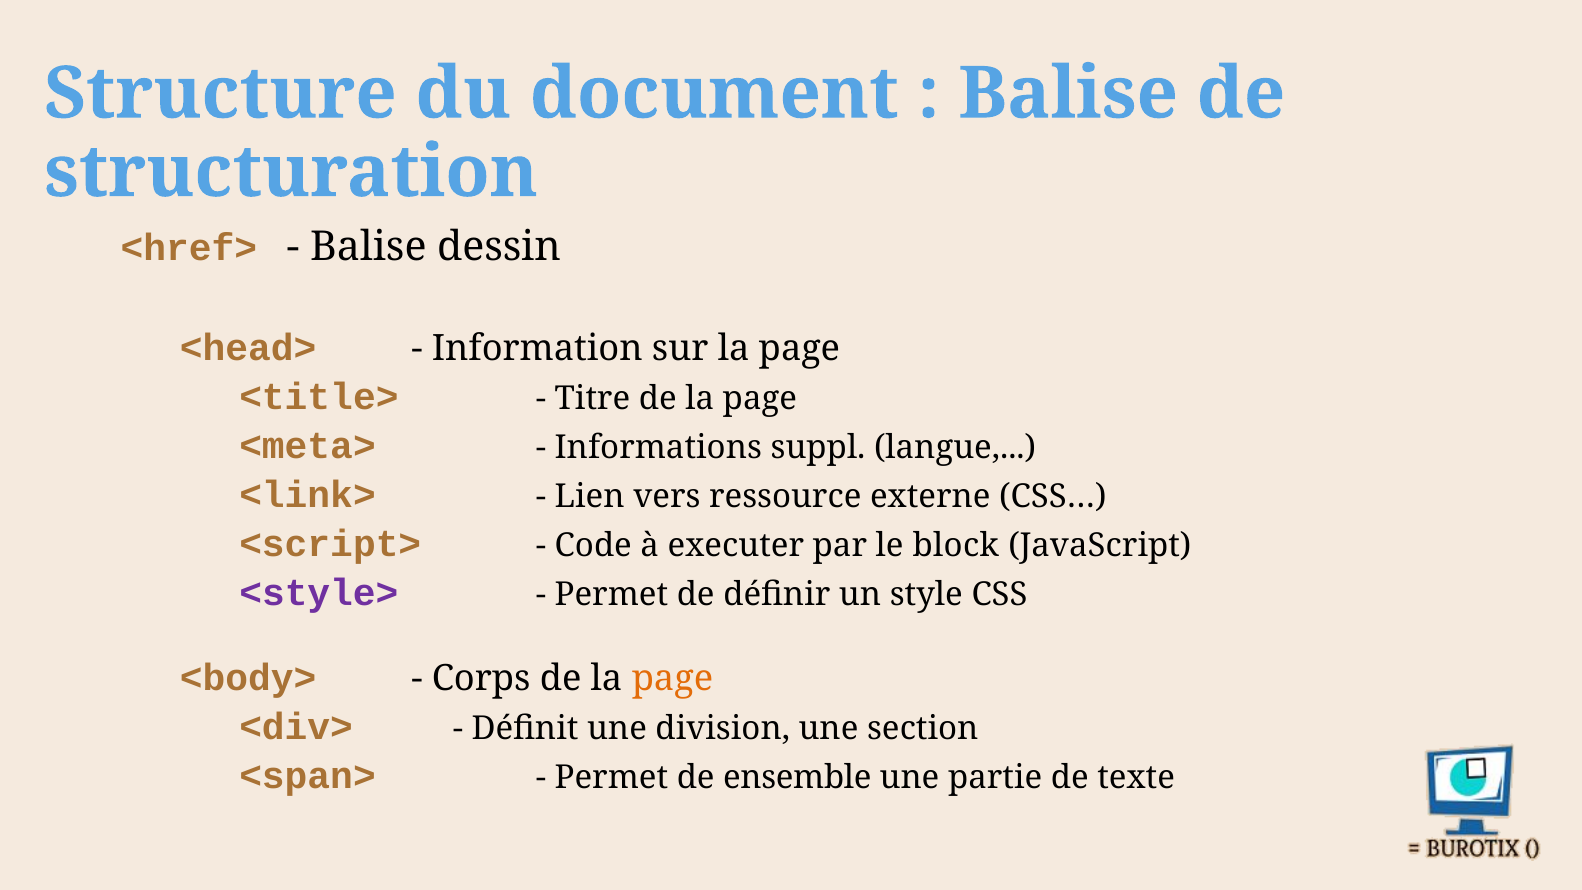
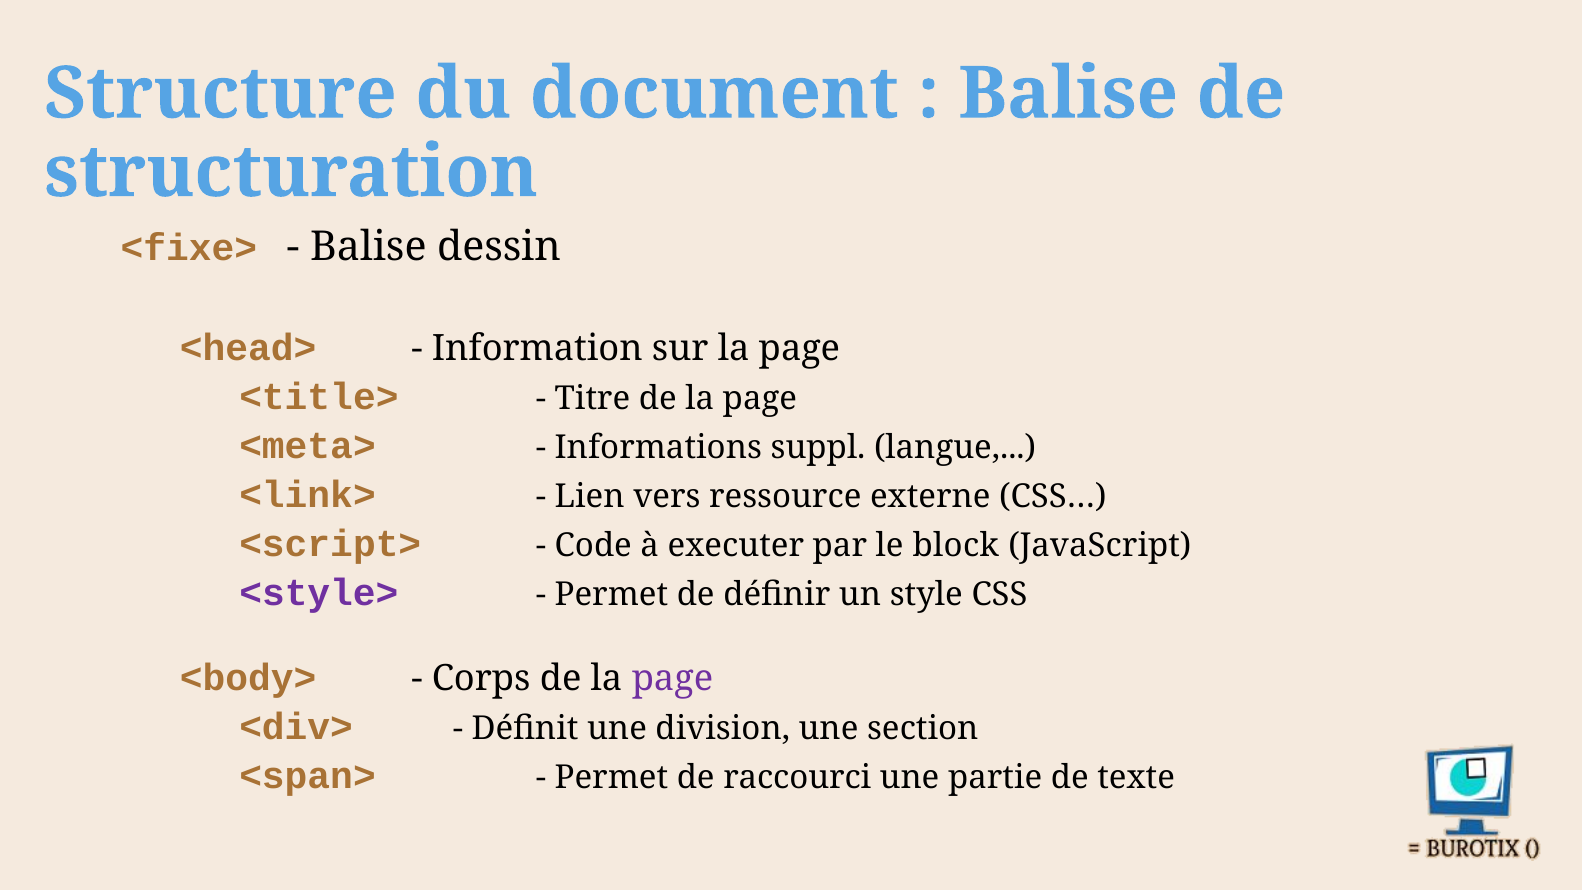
<href>: <href> -> <fixe> (189, 248)
page colour: orange -> purple (672, 679)
ensemble: ensemble -> raccourci (797, 778)
